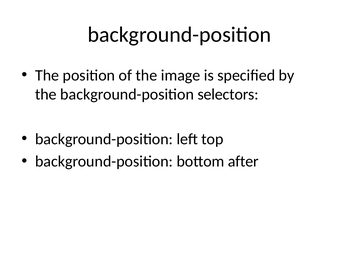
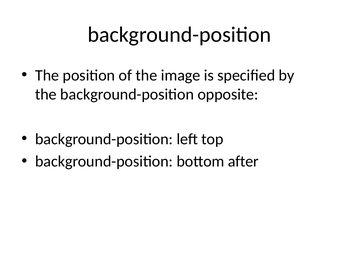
selectors: selectors -> opposite (228, 94)
